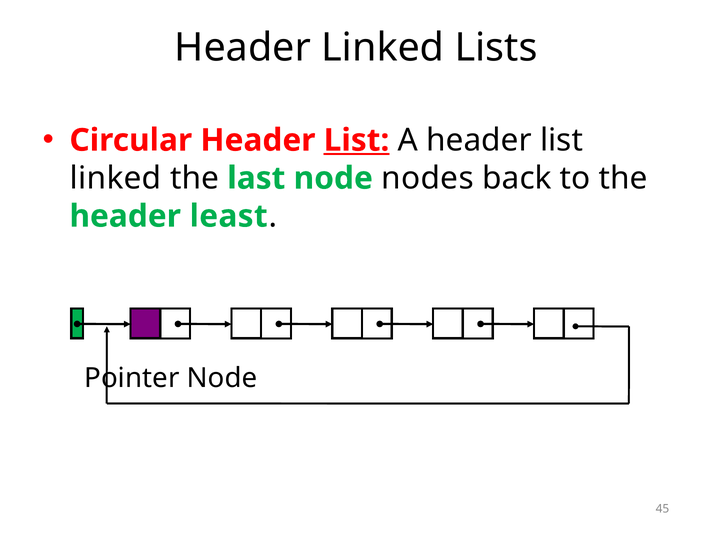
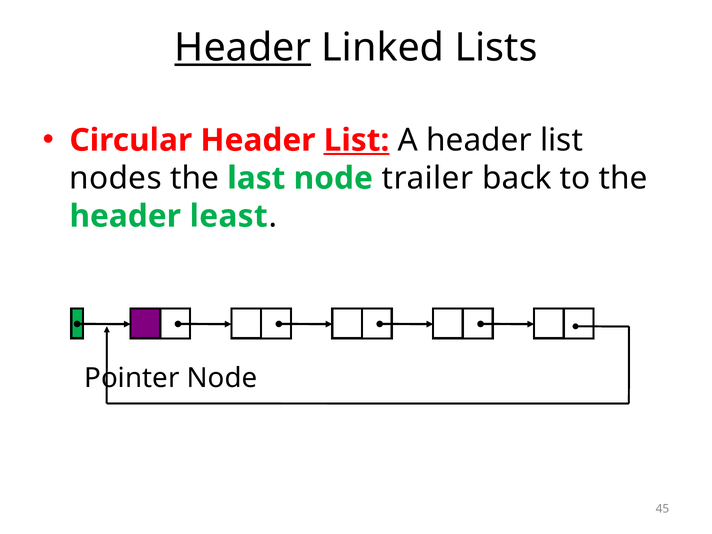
Header underline: none -> present (243, 48)
linked: linked -> nodes (116, 178)
nodes: nodes -> trailer (427, 178)
